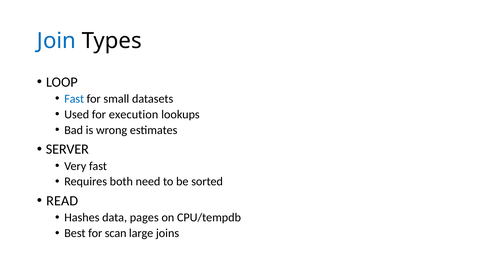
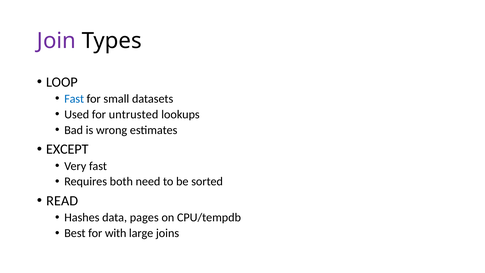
Join colour: blue -> purple (56, 41)
execution: execution -> untrusted (134, 114)
SERVER: SERVER -> EXCEPT (67, 149)
scan: scan -> with (116, 233)
